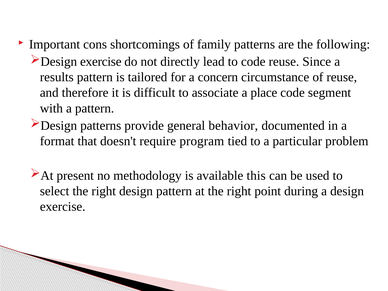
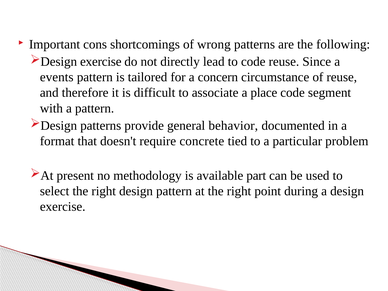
family: family -> wrong (214, 44)
results: results -> events (57, 77)
program: program -> concrete (202, 141)
this: this -> part (256, 176)
